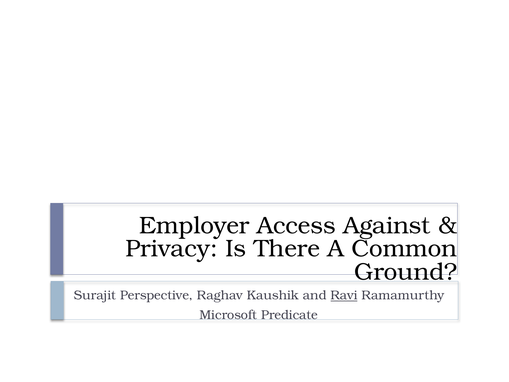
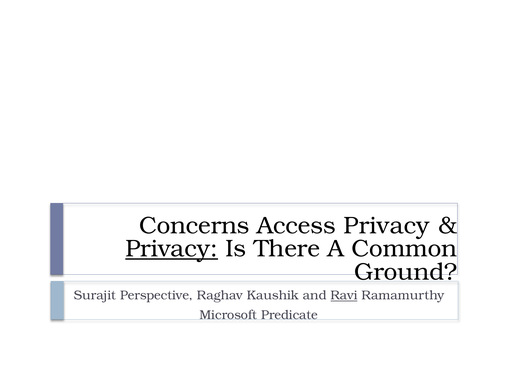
Employer: Employer -> Concerns (194, 225)
Access Against: Against -> Privacy (387, 225)
Privacy underline: none -> present (172, 249)
